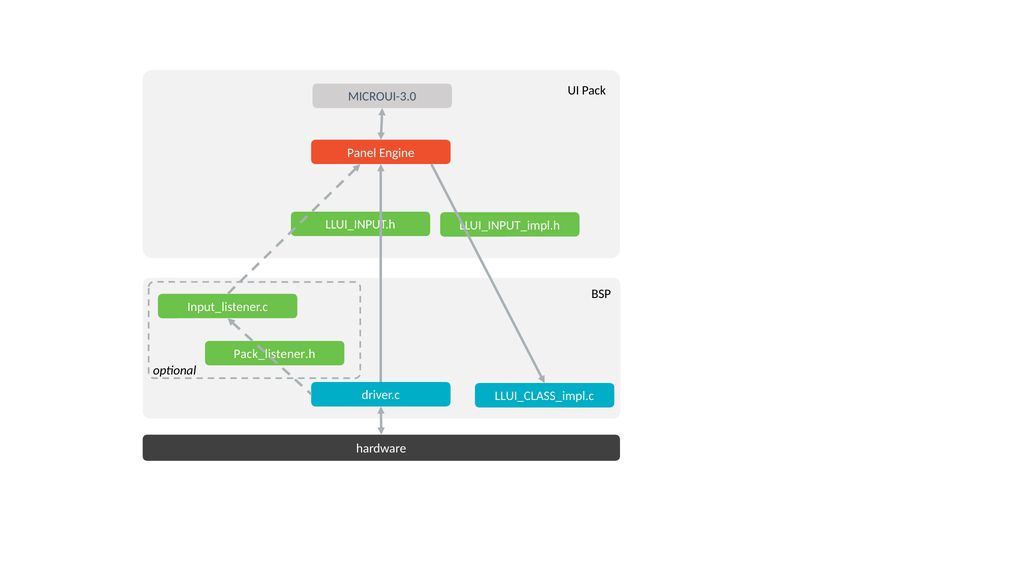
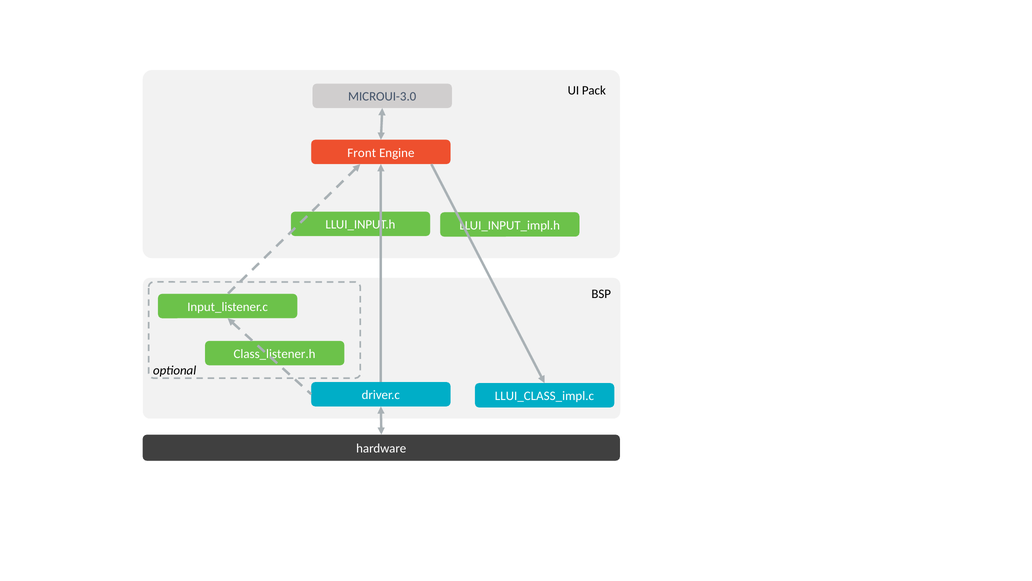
Panel: Panel -> Front (362, 153)
Pack_listener.h: Pack_listener.h -> Class_listener.h (275, 354)
